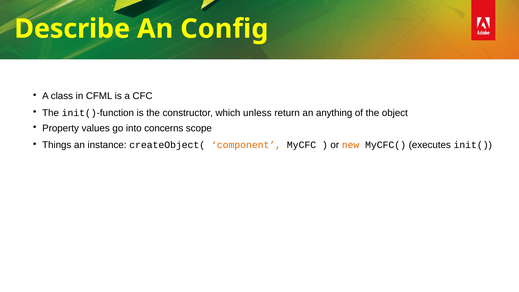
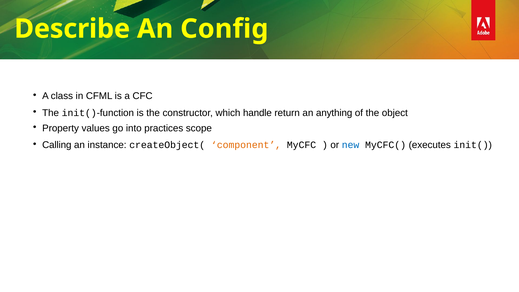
unless: unless -> handle (257, 113)
concerns: concerns -> practices (164, 128)
Things: Things -> Calling (57, 145)
new colour: orange -> blue (351, 145)
